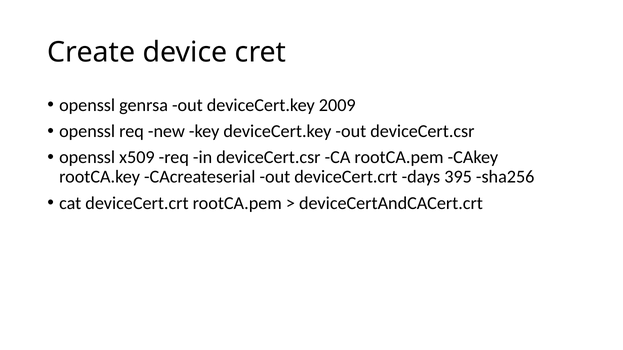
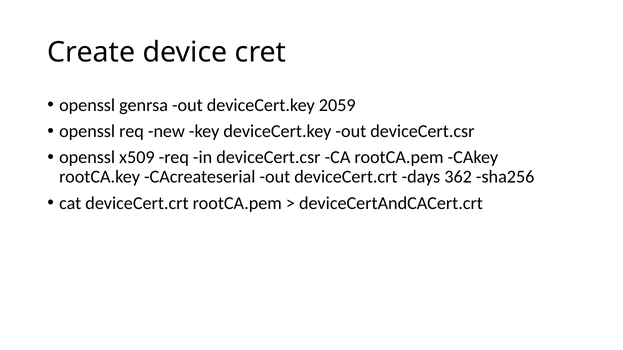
2009: 2009 -> 2059 (337, 105)
395: 395 -> 362 (458, 177)
